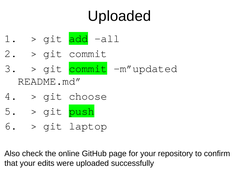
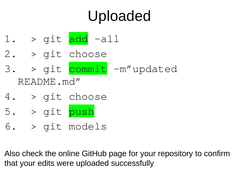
commit: commit -> choose (88, 53)
laptop: laptop -> models (88, 126)
